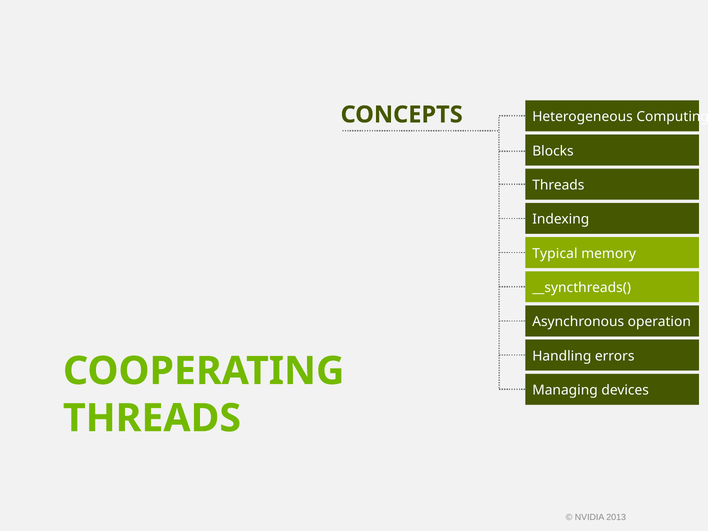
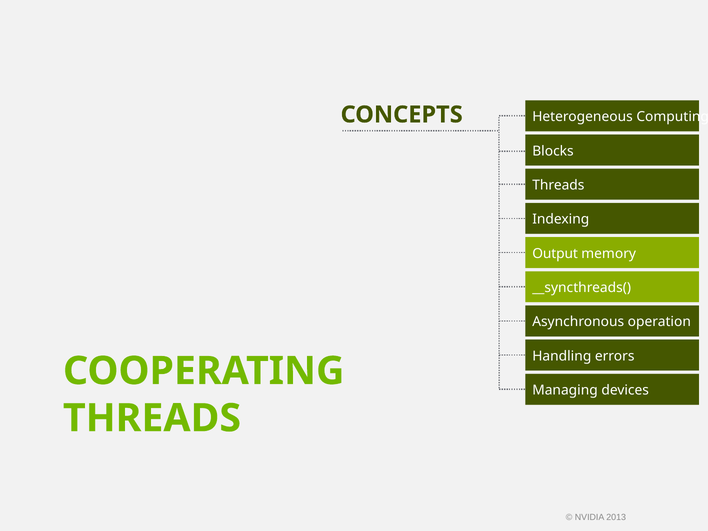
Typical: Typical -> Output (555, 254)
